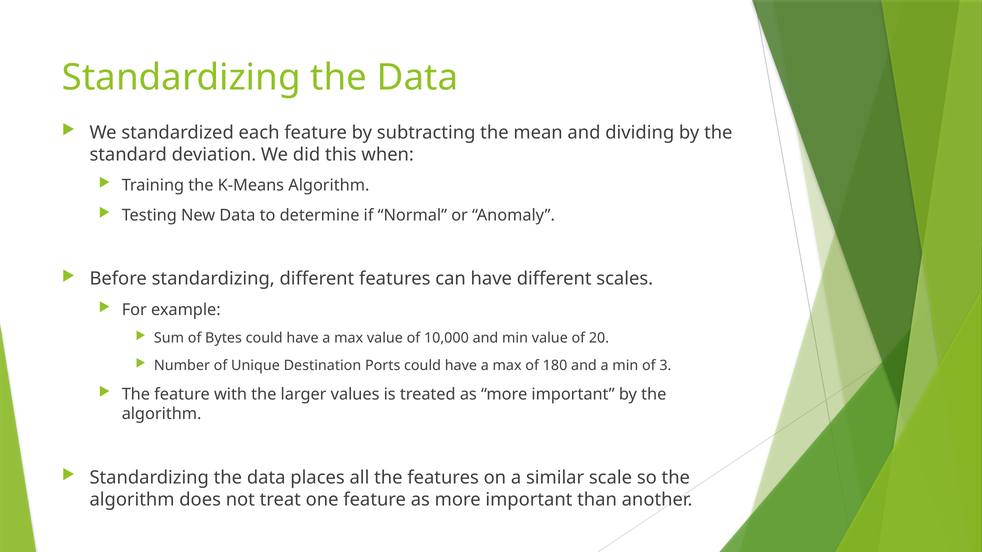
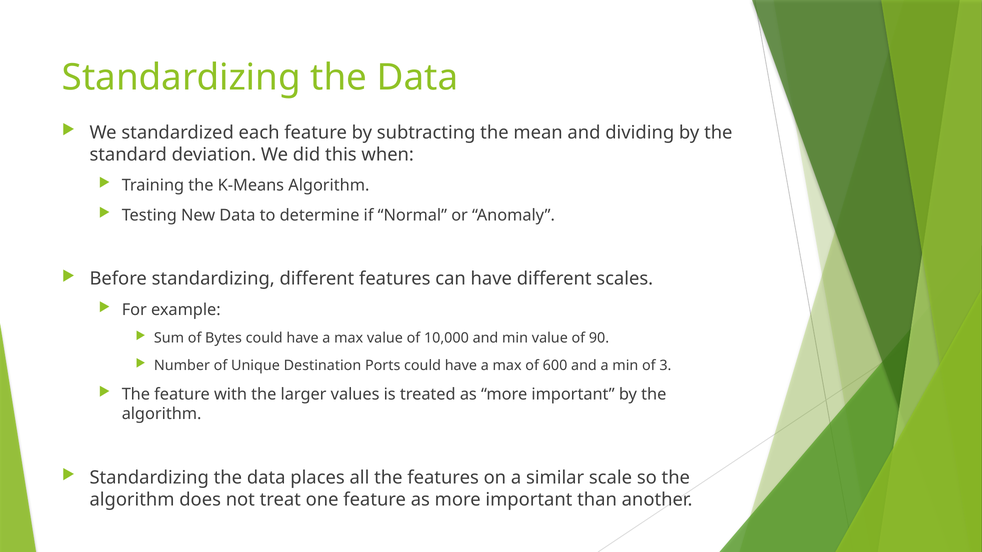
20: 20 -> 90 (599, 338)
180: 180 -> 600 (555, 366)
